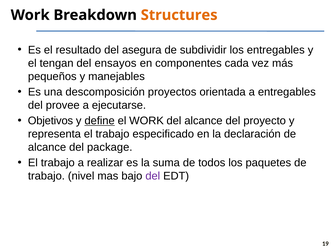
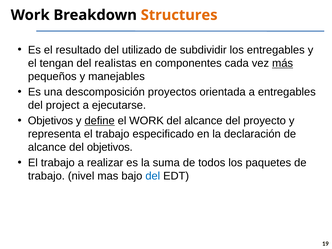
asegura: asegura -> utilizado (142, 50)
ensayos: ensayos -> realistas (116, 63)
más underline: none -> present (283, 63)
provee: provee -> project (63, 105)
del package: package -> objetivos (110, 147)
del colour: purple -> blue (153, 176)
